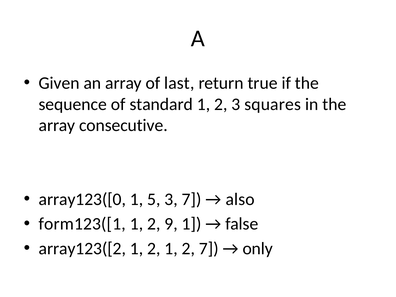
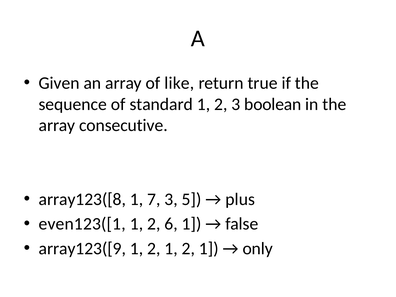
last: last -> like (179, 83)
squares: squares -> boolean (273, 104)
array123([0: array123([0 -> array123([8 (82, 199)
5: 5 -> 7 (154, 199)
3 7: 7 -> 5 (192, 199)
also: also -> plus (240, 199)
form123([1: form123([1 -> even123([1 (82, 224)
9: 9 -> 6 (171, 224)
array123([2: array123([2 -> array123([9 (82, 249)
2 1 2 7: 7 -> 1 (209, 249)
